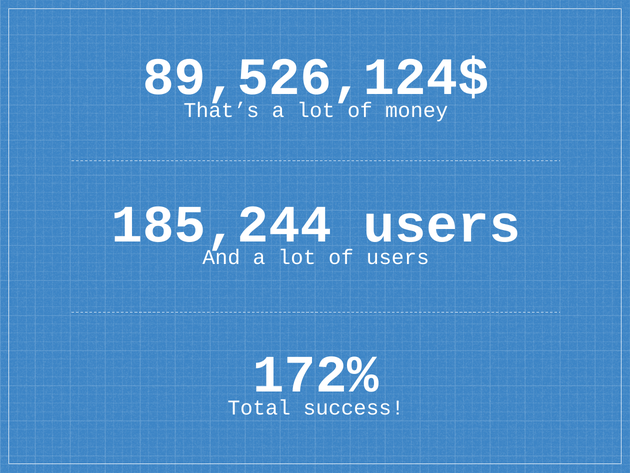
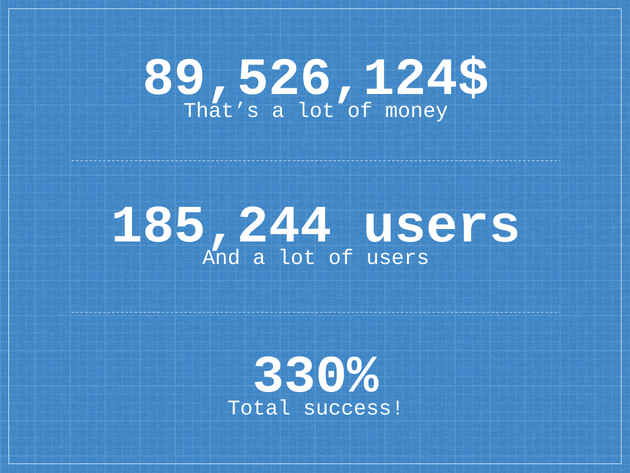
172%: 172% -> 330% (316, 374)
